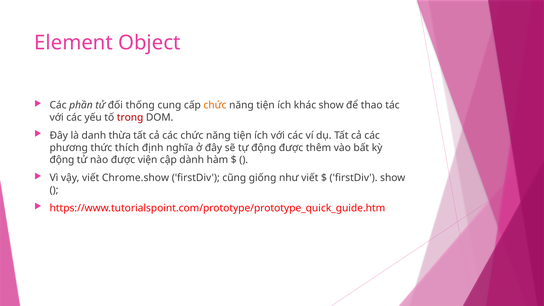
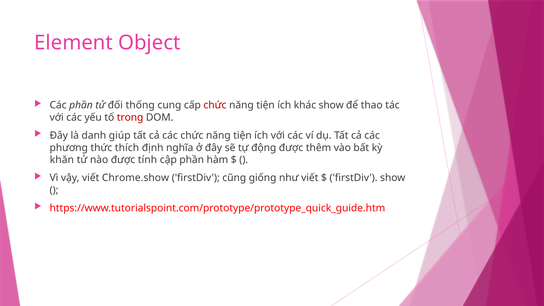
chức colour: orange -> red (215, 105)
thừa: thừa -> giúp (120, 135)
động: động -> khăn (62, 160)
viện: viện -> tính (147, 160)
cập dành: dành -> phần (192, 160)
